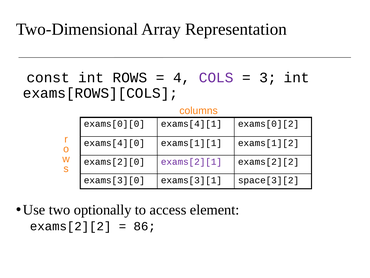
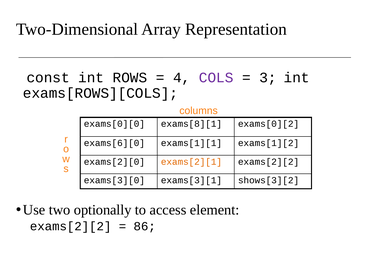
exams[4][1: exams[4][1 -> exams[8][1 (191, 124)
exams[4][0: exams[4][0 -> exams[6][0 (114, 143)
exams[2][1 colour: purple -> orange (191, 162)
space[3][2: space[3][2 -> shows[3][2 (269, 180)
